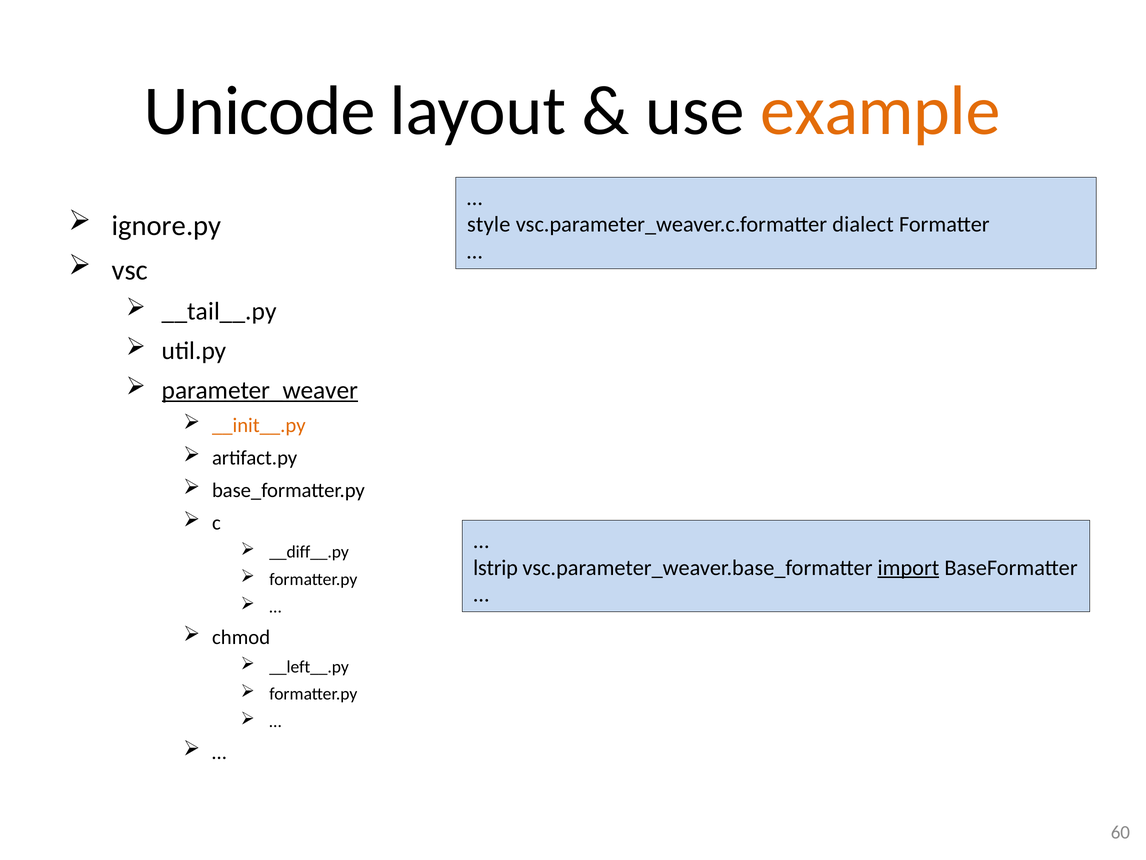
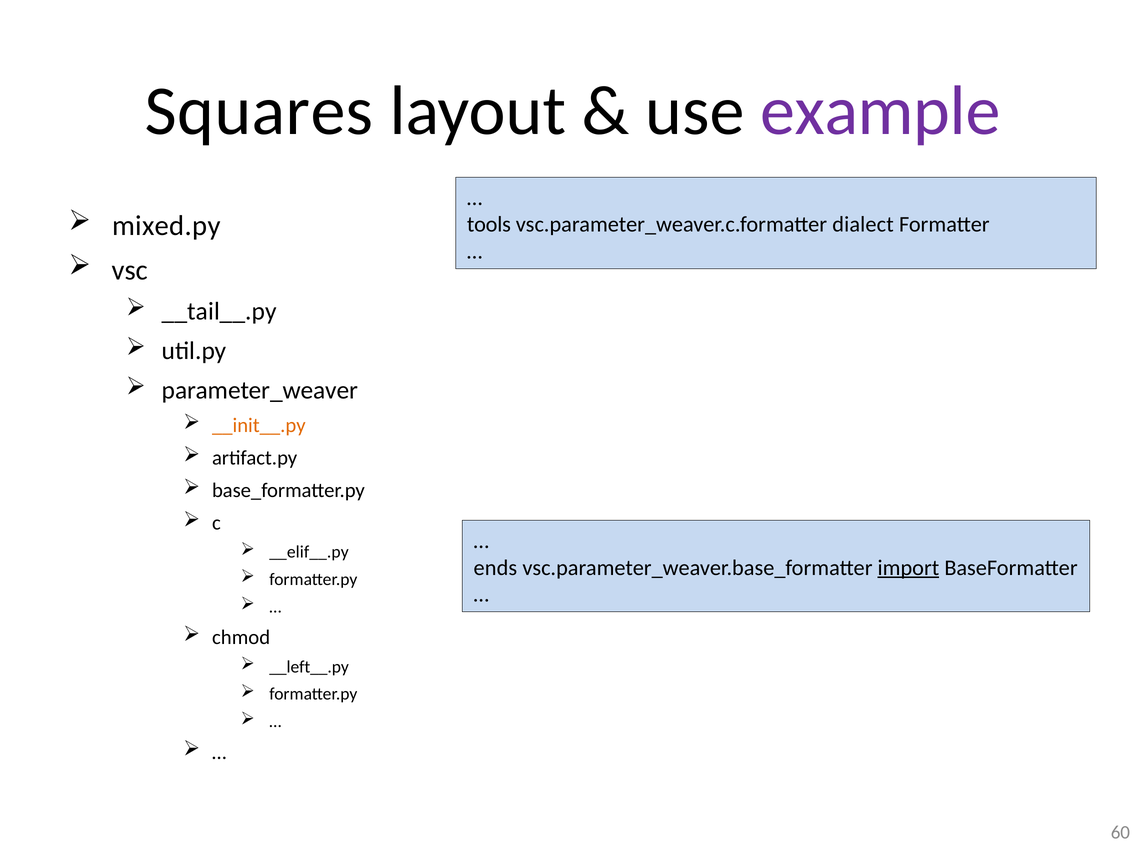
Unicode: Unicode -> Squares (259, 111)
example colour: orange -> purple (880, 111)
ignore.py: ignore.py -> mixed.py (166, 225)
style: style -> tools (489, 224)
parameter_weaver underline: present -> none (260, 390)
__diff__.py: __diff__.py -> __elif__.py (309, 552)
lstrip: lstrip -> ends (495, 567)
